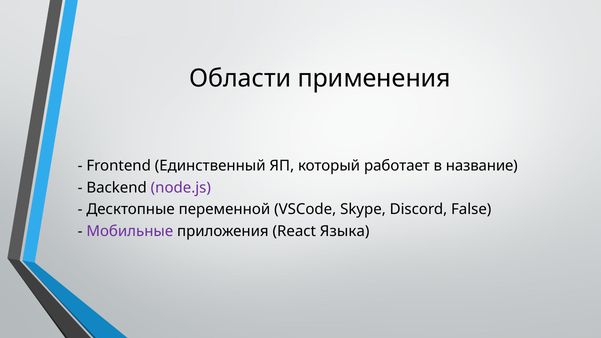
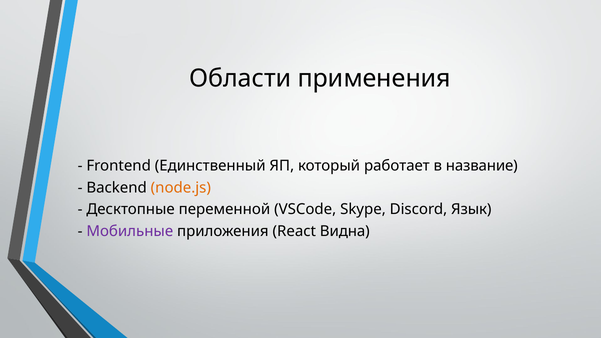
node.js colour: purple -> orange (181, 188)
False: False -> Язык (471, 209)
Языка: Языка -> Видна (345, 231)
